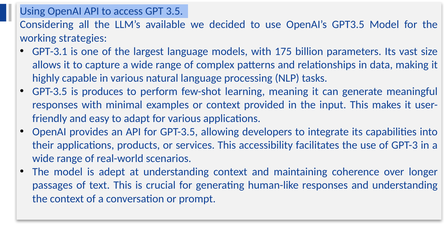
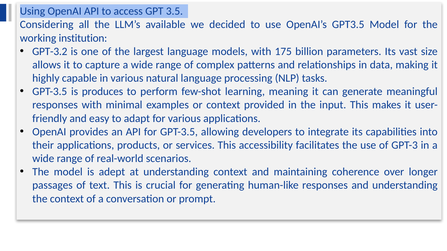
strategies: strategies -> institution (83, 38)
GPT-3.1: GPT-3.1 -> GPT-3.2 (50, 52)
